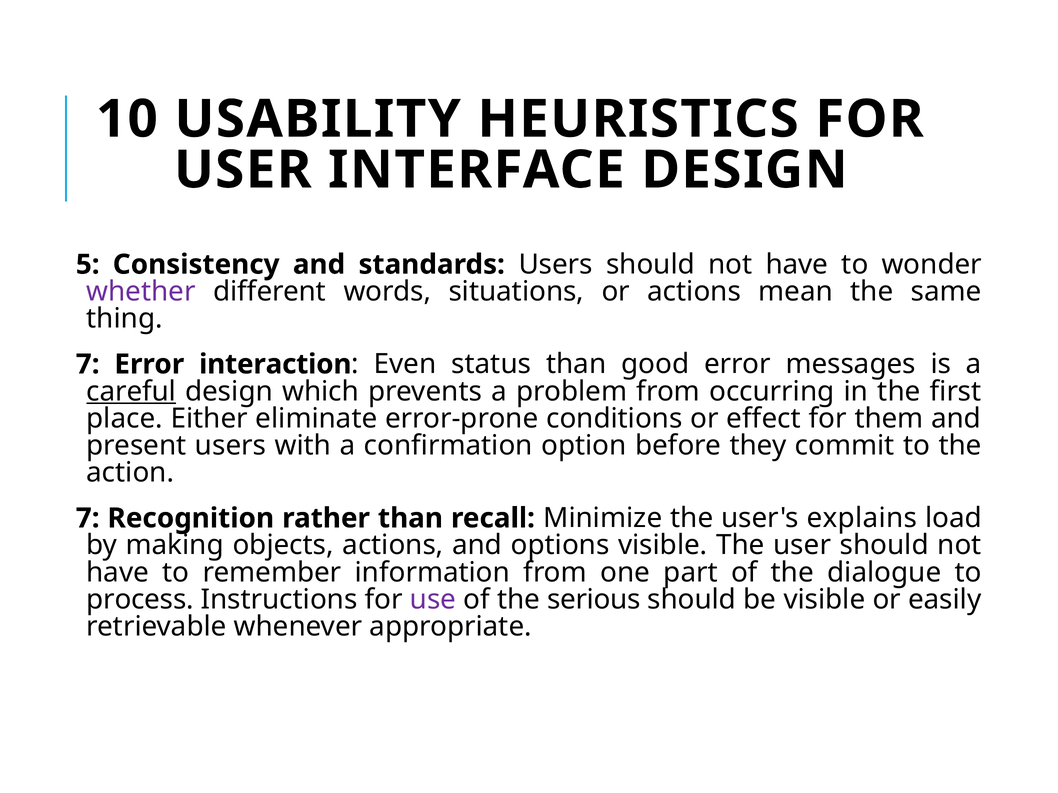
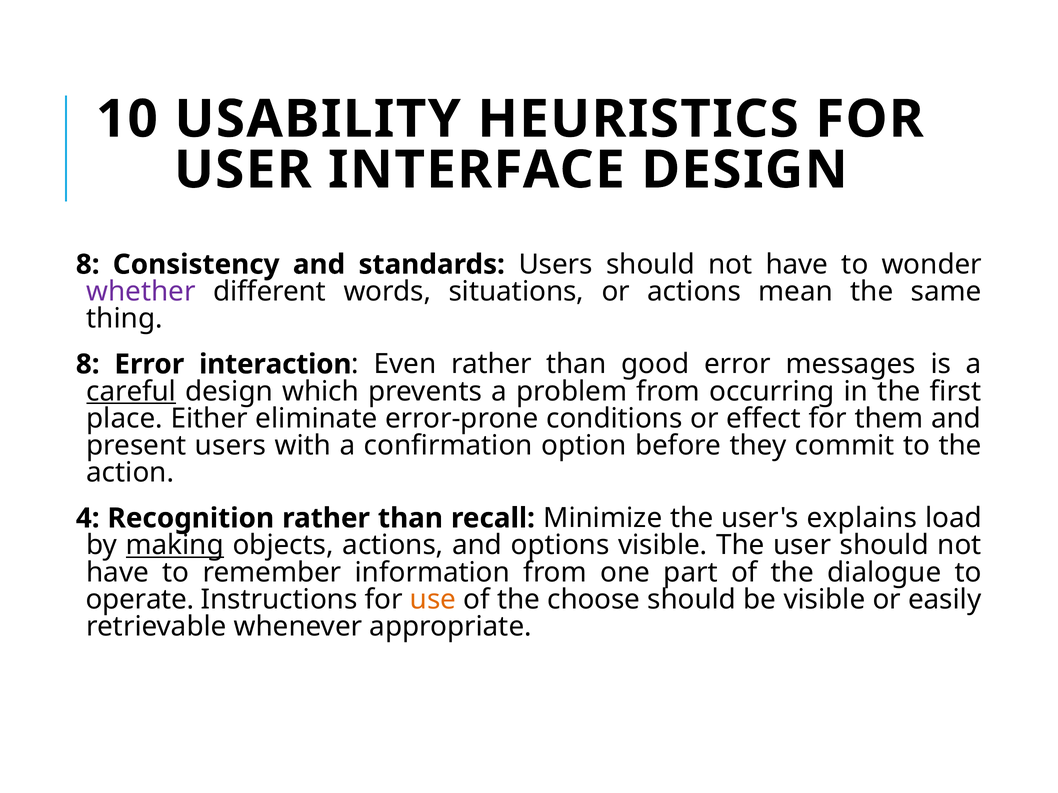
5: 5 -> 8 (88, 265)
7: 7 -> 8 (88, 364)
Even status: status -> rather (491, 364)
7: 7 -> 4 (88, 518)
making underline: none -> present (175, 546)
process: process -> operate (140, 600)
use colour: purple -> orange (433, 600)
serious: serious -> choose (594, 600)
